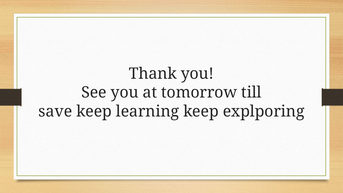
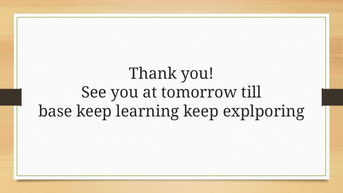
save: save -> base (55, 111)
